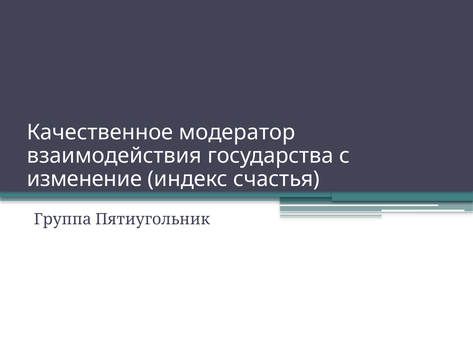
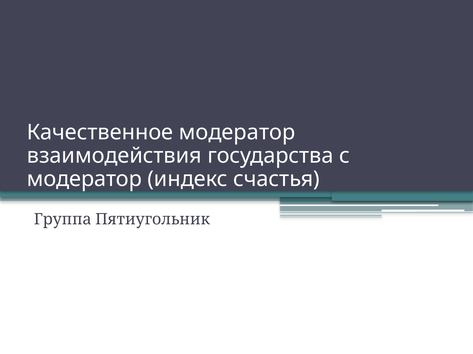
изменение: изменение -> модератор (84, 179)
